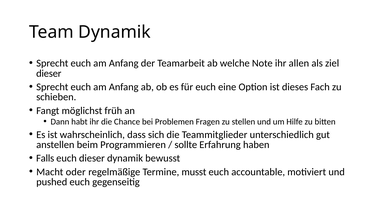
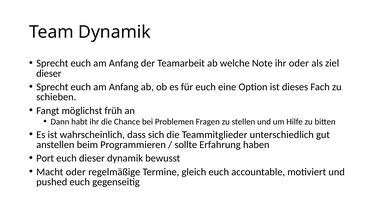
ihr allen: allen -> oder (299, 63)
Falls: Falls -> Port (45, 158)
musst: musst -> gleich (194, 172)
